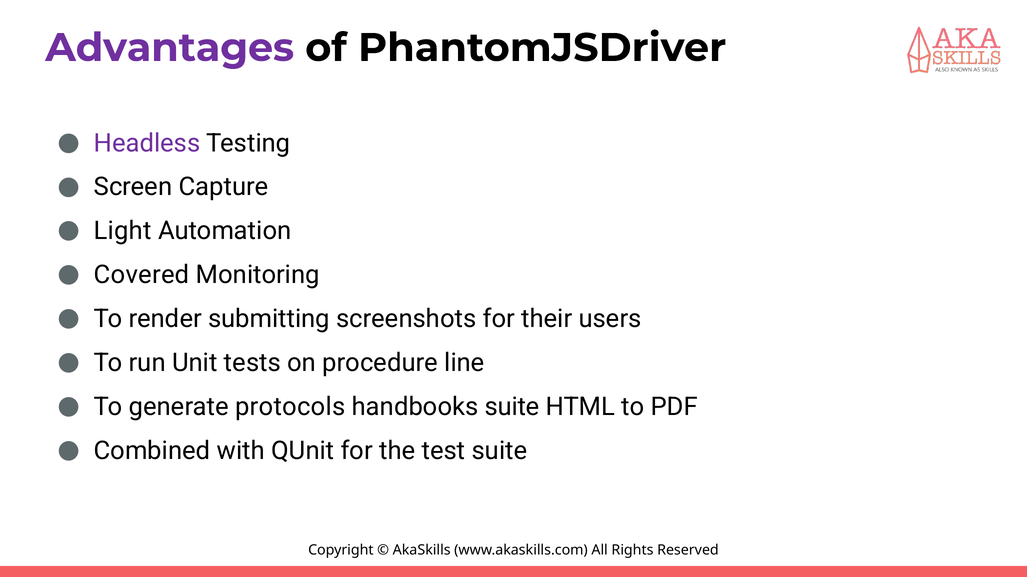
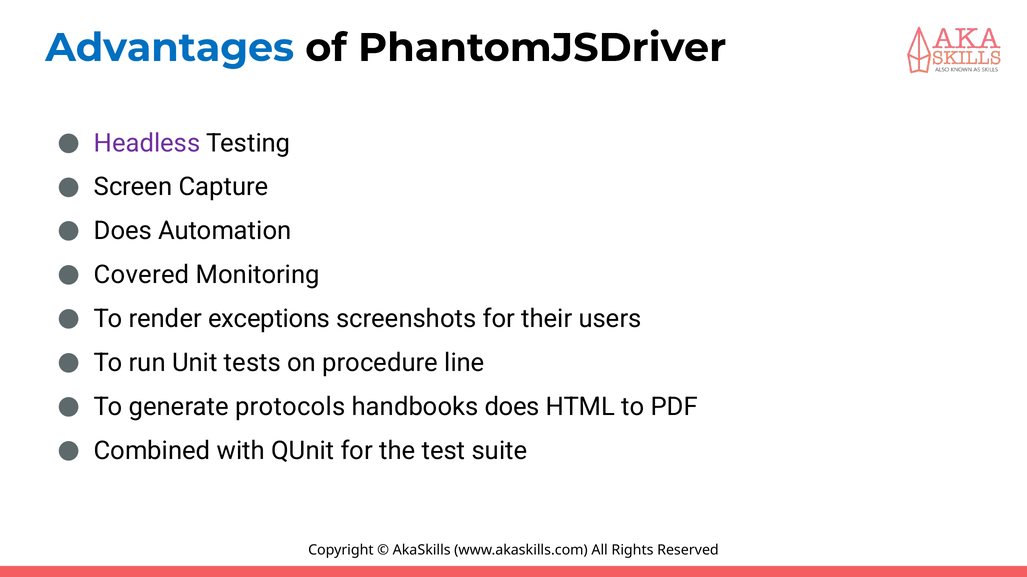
Advantages colour: purple -> blue (170, 48)
Light: Light -> Does (123, 231)
submitting: submitting -> exceptions (269, 319)
handbooks suite: suite -> does (512, 407)
